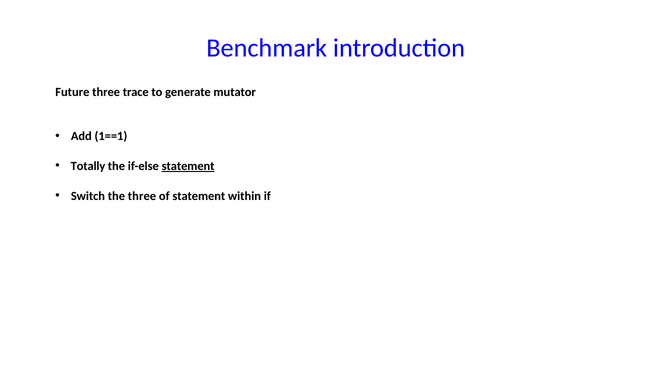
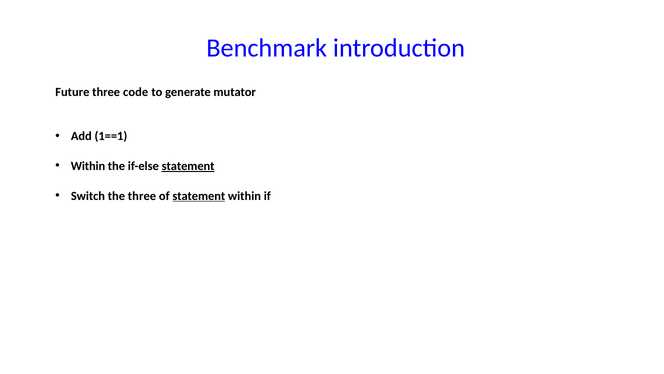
trace: trace -> code (136, 92)
Totally: Totally -> Within (88, 166)
statement underline: none -> present (199, 196)
